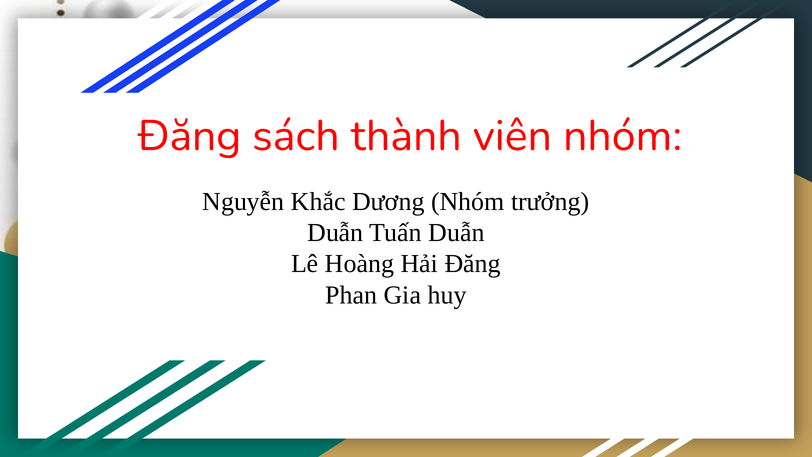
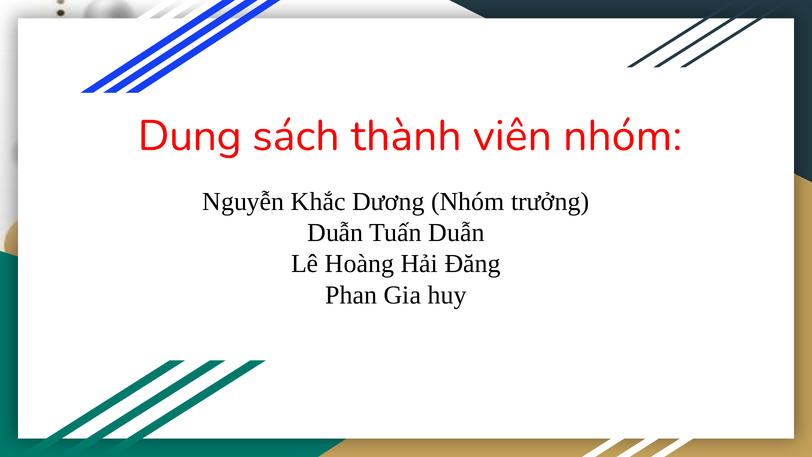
Đăng: Đăng -> Dung (190, 136)
